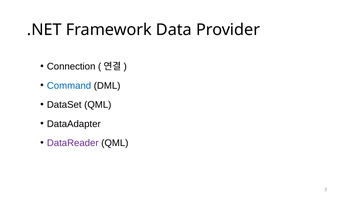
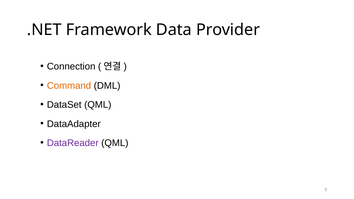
Command colour: blue -> orange (69, 86)
